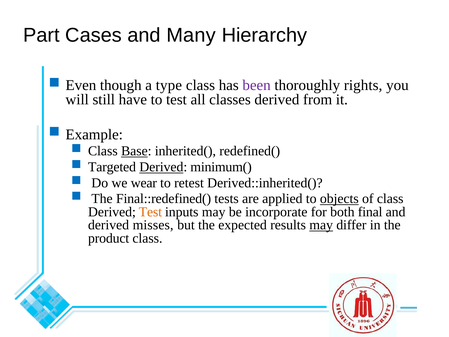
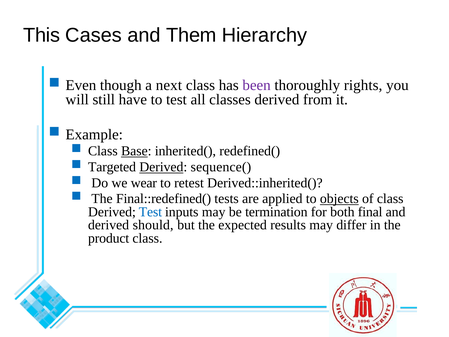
Part: Part -> This (42, 35)
Many: Many -> Them (191, 35)
type: type -> next (169, 85)
minimum(: minimum( -> sequence( (221, 167)
Test colour: orange -> blue (150, 212)
incorporate: incorporate -> termination (276, 212)
misses: misses -> should (153, 225)
may underline: present -> none (321, 225)
